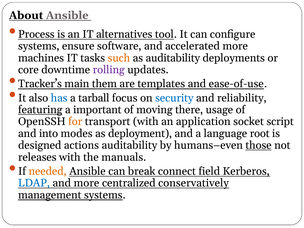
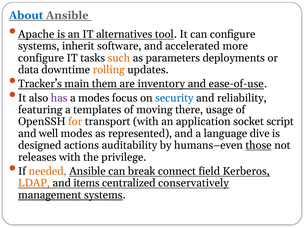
About colour: black -> blue (26, 15)
Process: Process -> Apache (36, 34)
ensure: ensure -> inherit (78, 46)
machines: machines -> configure (41, 58)
as auditability: auditability -> parameters (173, 58)
core: core -> data (28, 70)
rolling colour: purple -> orange (109, 70)
templates: templates -> inventory (161, 84)
has colour: blue -> purple (59, 98)
a tarball: tarball -> modes (94, 98)
featuring underline: present -> none (40, 110)
important: important -> templates (97, 110)
into: into -> well (49, 133)
deployment: deployment -> represented (140, 133)
root: root -> dive (260, 133)
manuals: manuals -> privilege (124, 157)
LDAP colour: blue -> orange (34, 183)
and more: more -> items (87, 183)
